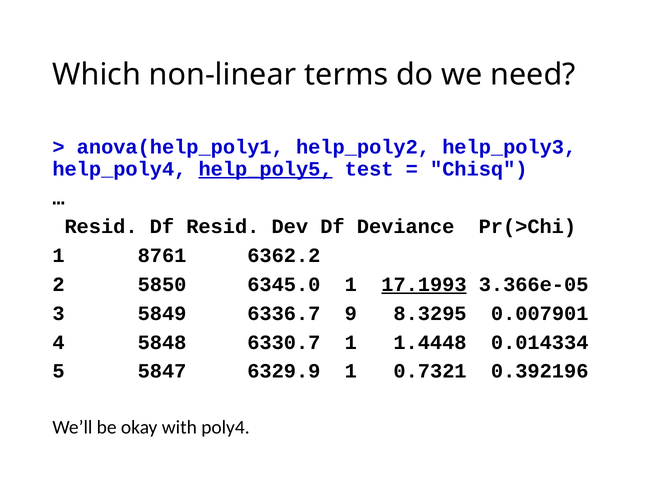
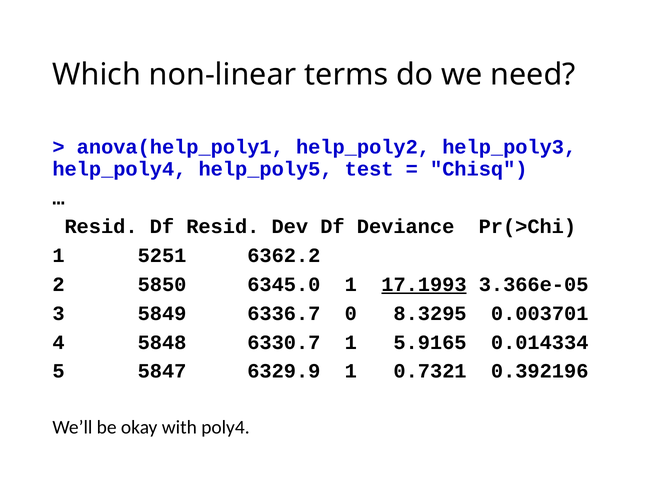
help_poly5 underline: present -> none (266, 169)
8761: 8761 -> 5251 (162, 256)
9: 9 -> 0 (351, 314)
0.007901: 0.007901 -> 0.003701 (540, 314)
1.4448: 1.4448 -> 5.9165 (430, 343)
